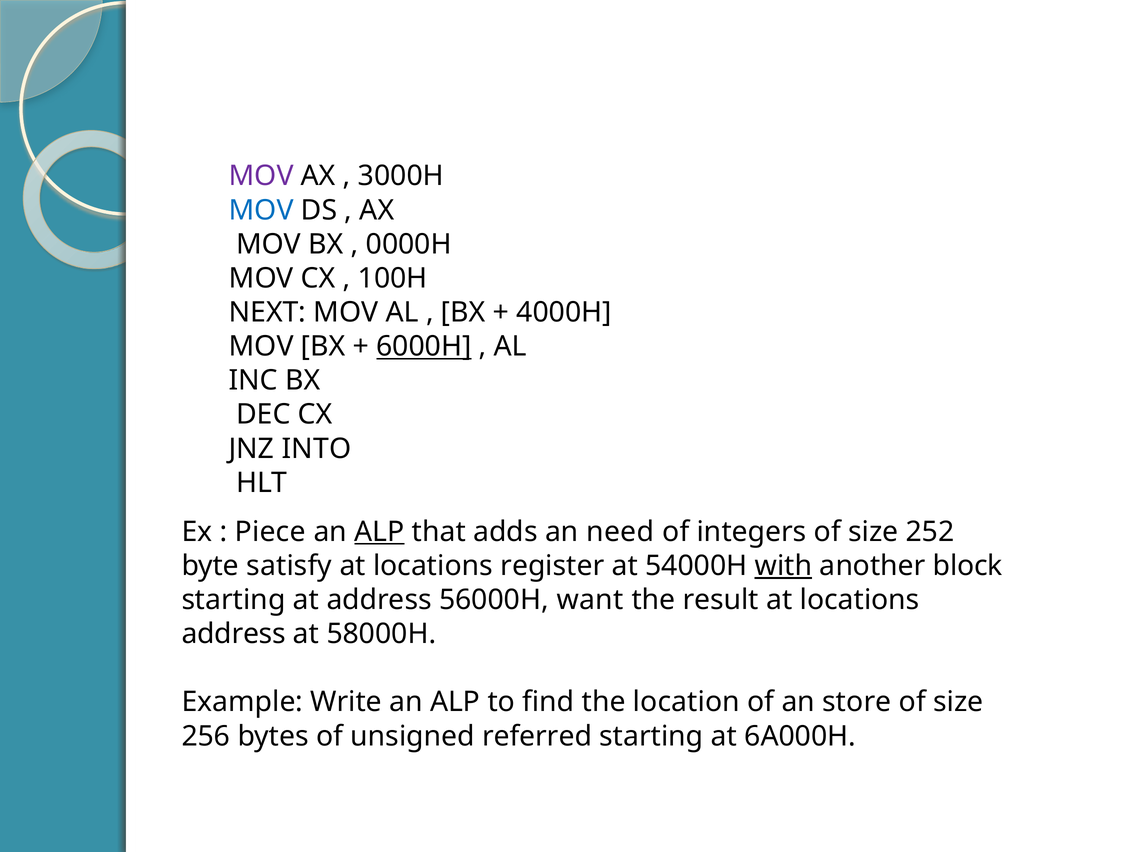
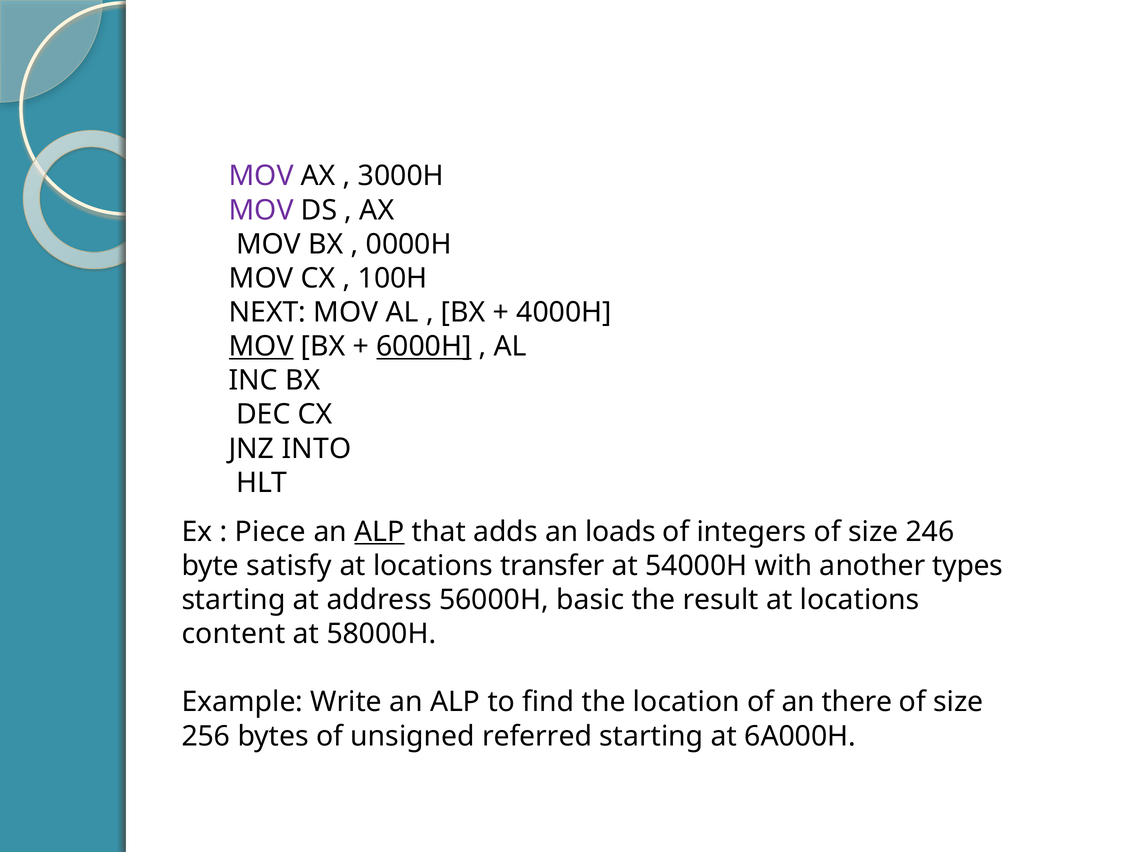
MOV colour: blue -> purple (261, 210)
MOV underline: none -> present (261, 346)
need: need -> loads (621, 532)
252: 252 -> 246 (930, 532)
register: register -> transfer (552, 566)
with underline: present -> none (783, 566)
block: block -> types (968, 566)
want: want -> basic (590, 600)
address: address -> content (233, 634)
store: store -> there (857, 702)
